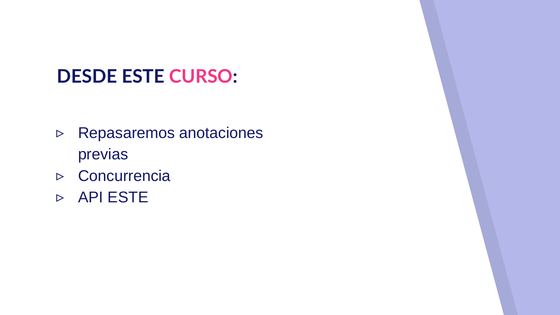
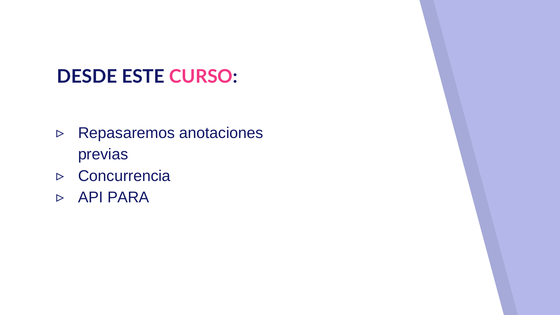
API ESTE: ESTE -> PARA (128, 197)
